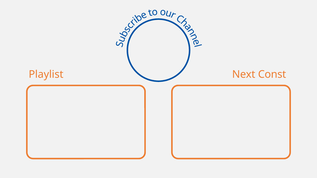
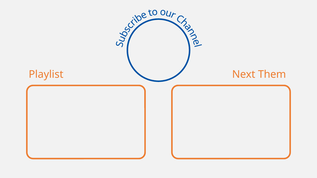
Const: Const -> Them (272, 74)
